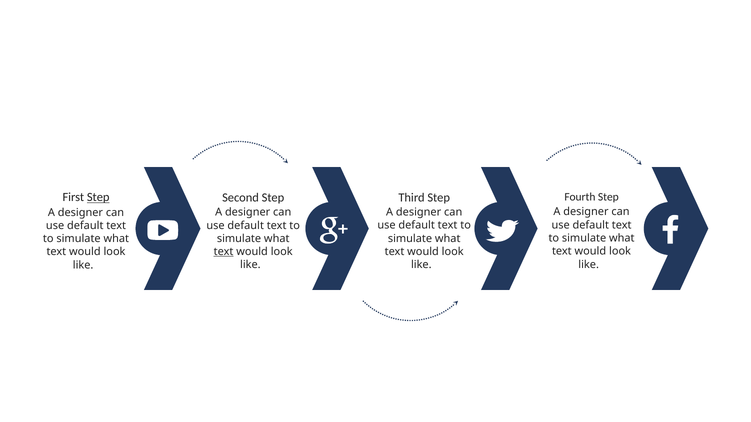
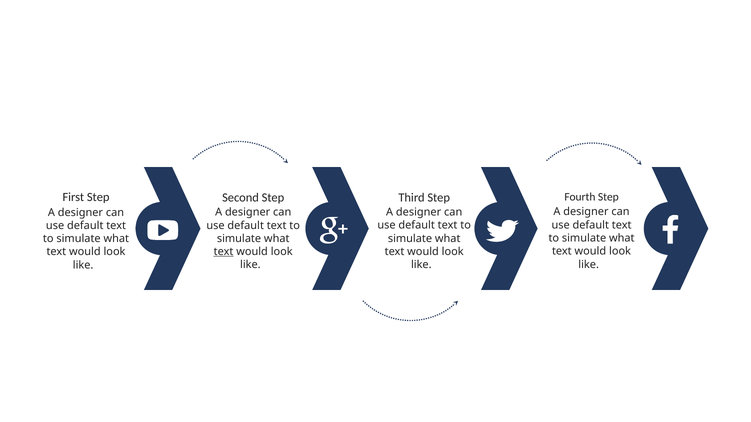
Step underline: present -> none (98, 198)
